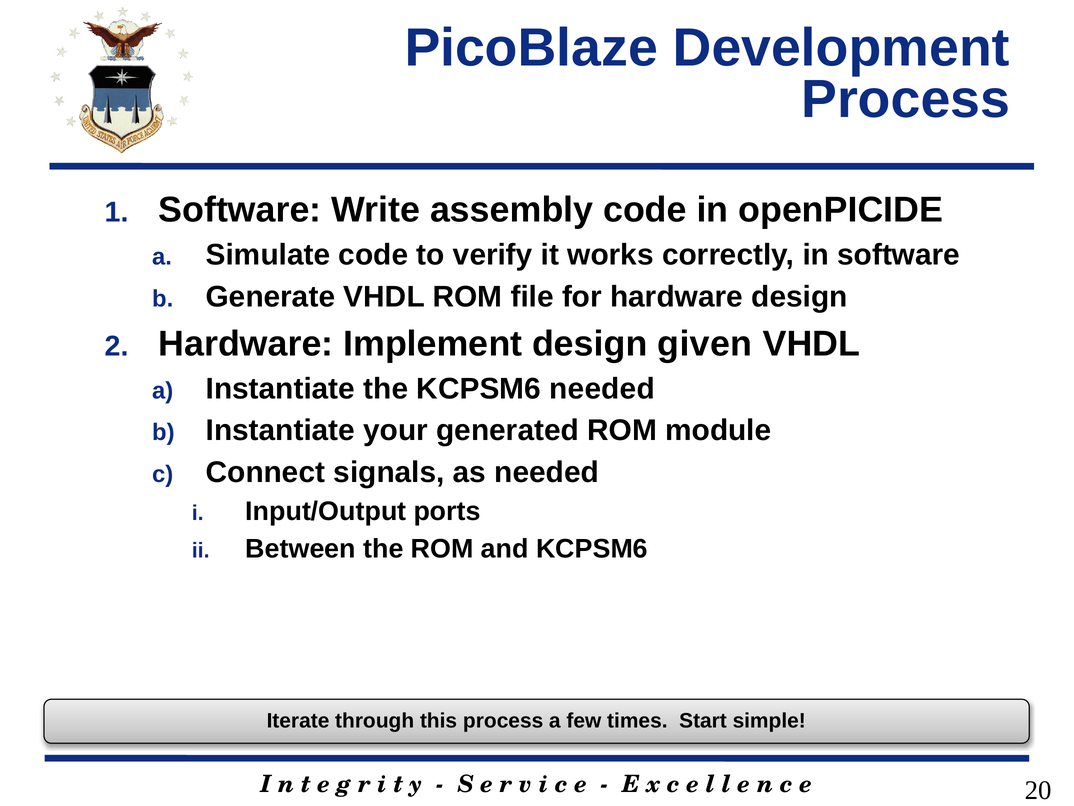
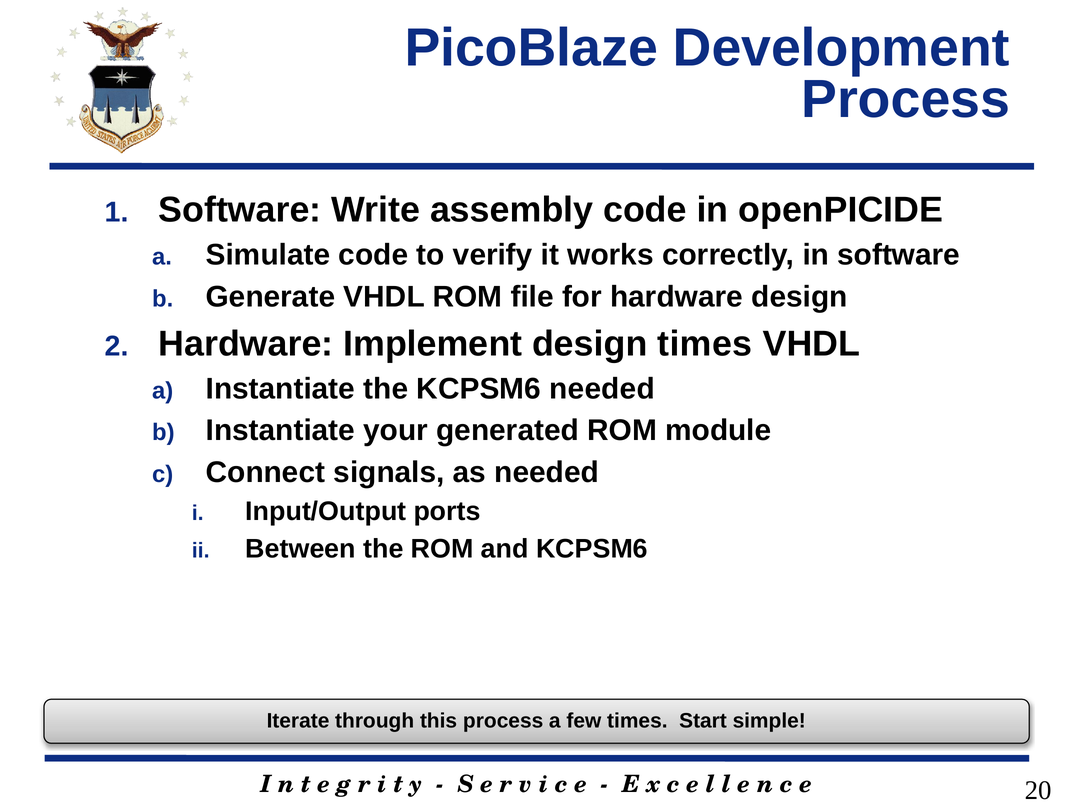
design given: given -> times (705, 344)
